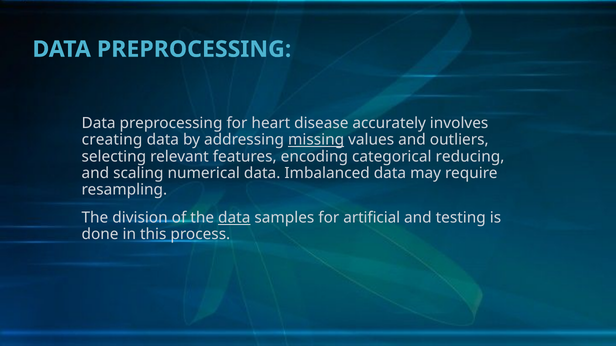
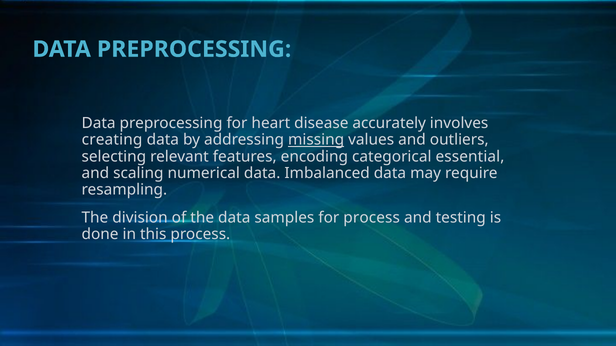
reducing: reducing -> essential (470, 157)
data underline: present -> none (234, 218)
for artificial: artificial -> process (372, 218)
